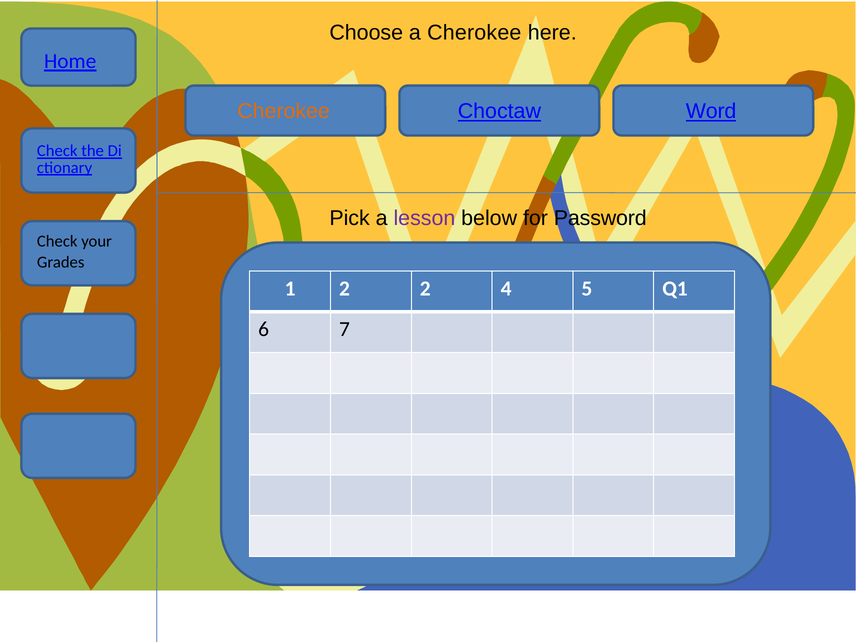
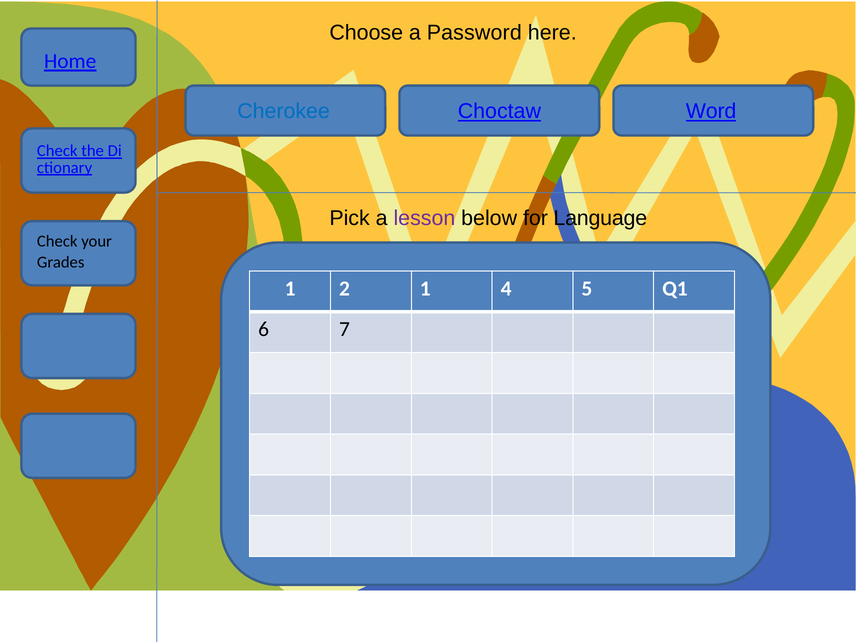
a Cherokee: Cherokee -> Password (474, 33)
Cherokee colour: orange -> blue (284, 111)
Password: Password -> Language (600, 218)
2 2: 2 -> 1 (425, 289)
